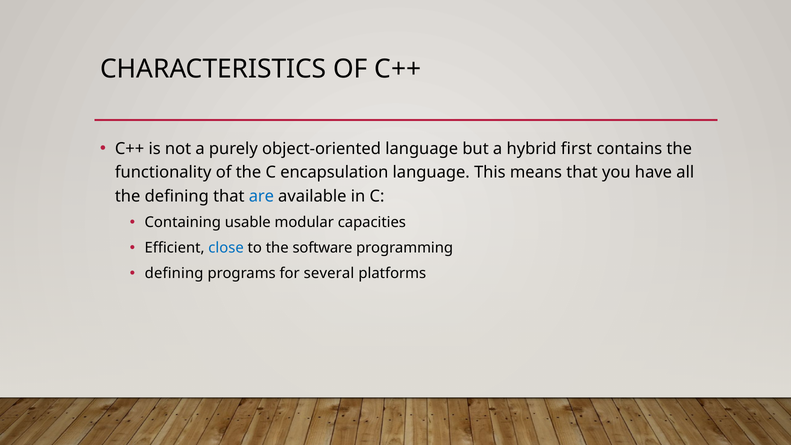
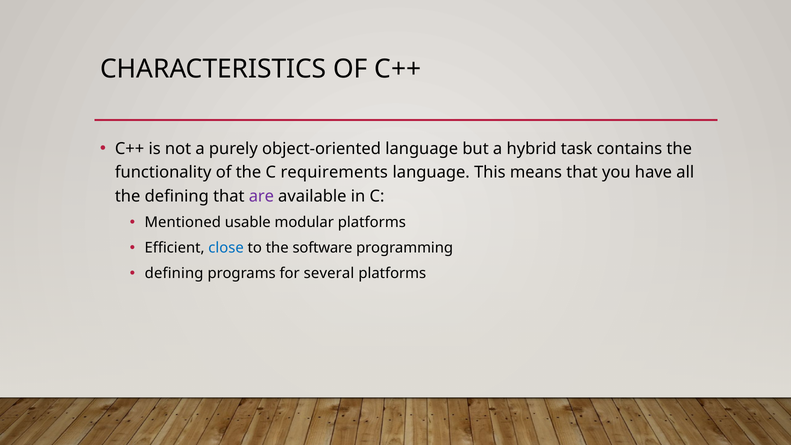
first: first -> task (577, 149)
encapsulation: encapsulation -> requirements (334, 172)
are colour: blue -> purple (261, 196)
Containing: Containing -> Mentioned (183, 223)
modular capacities: capacities -> platforms (372, 223)
